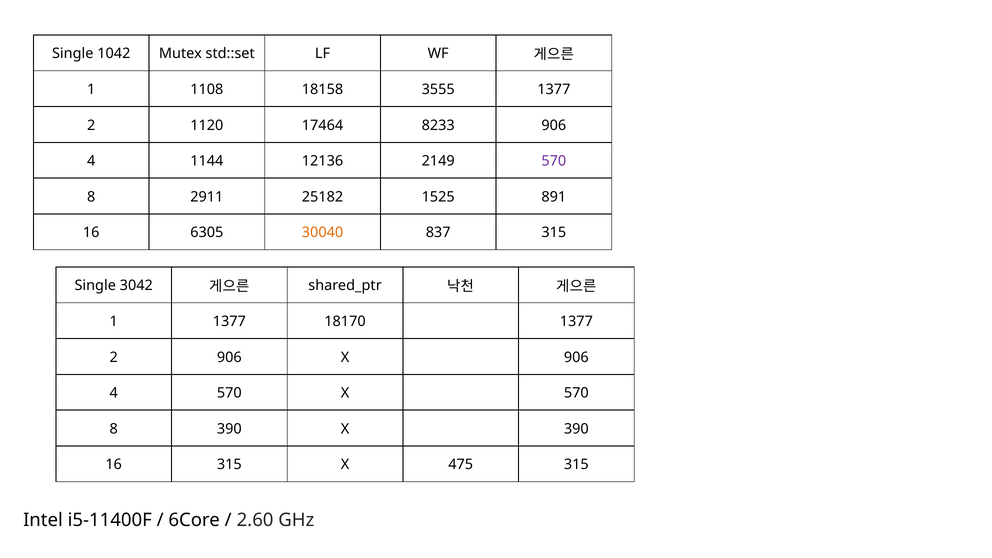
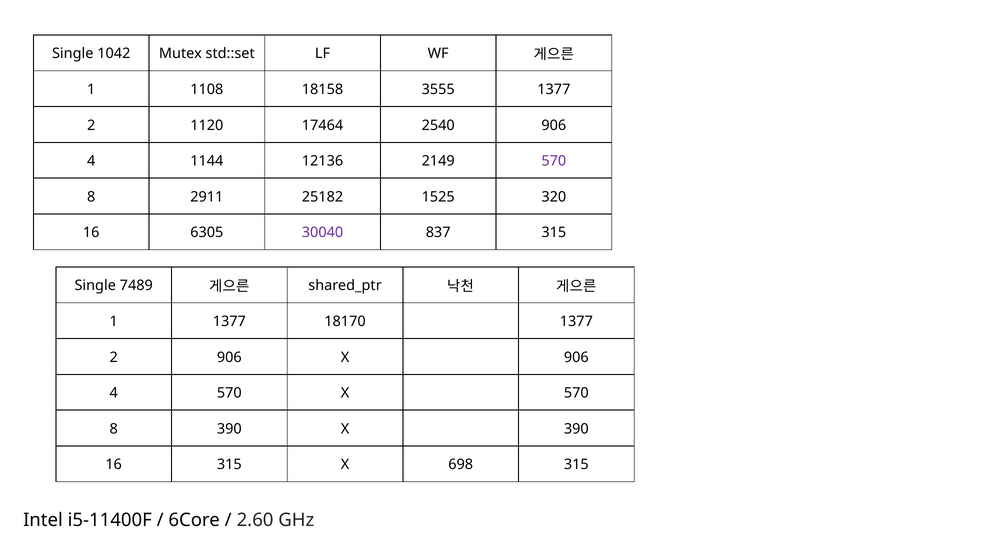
8233: 8233 -> 2540 (438, 125)
891: 891 -> 320 (554, 197)
30040 colour: orange -> purple (323, 233)
3042: 3042 -> 7489 (136, 286)
475: 475 -> 698 (461, 465)
